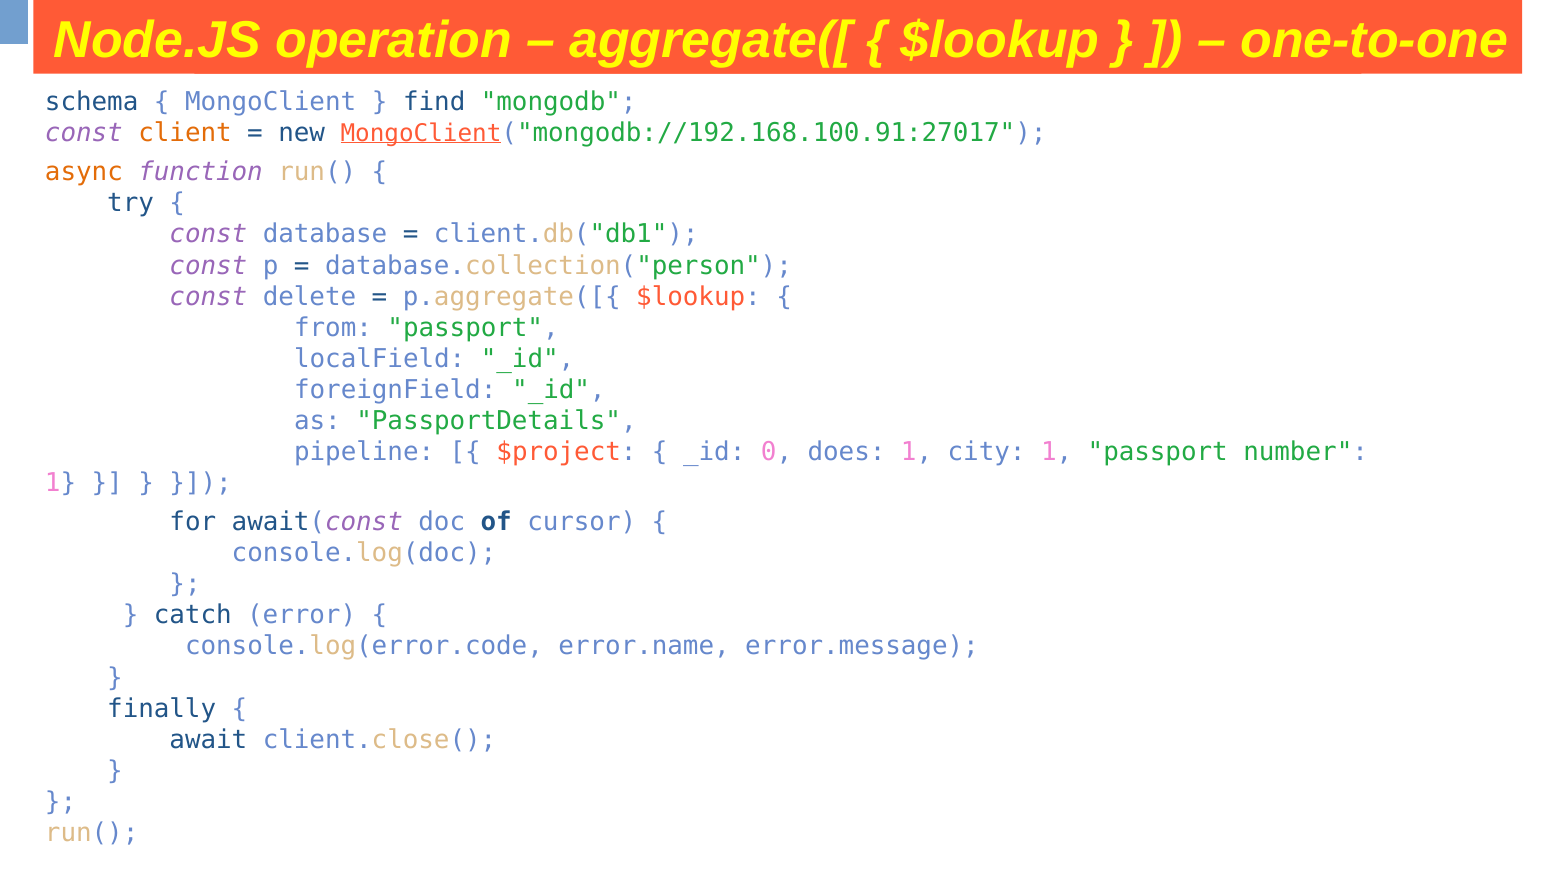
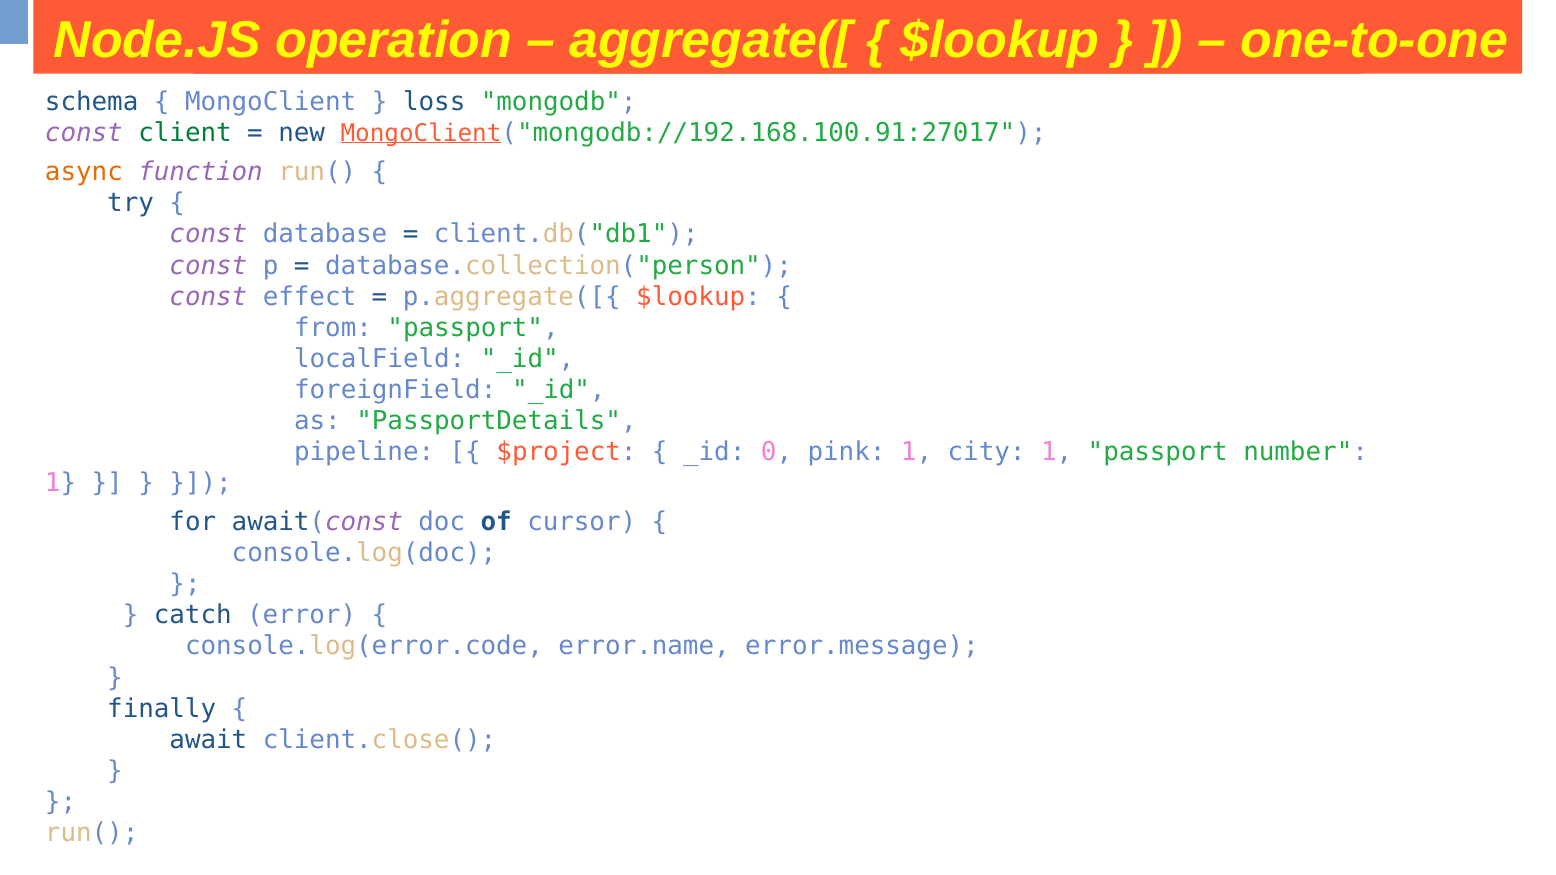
find: find -> loss (434, 102)
client colour: orange -> green (185, 133)
delete: delete -> effect (309, 297)
does: does -> pink (847, 452)
